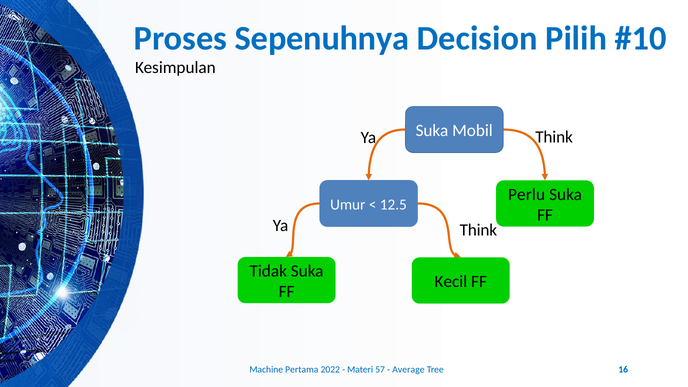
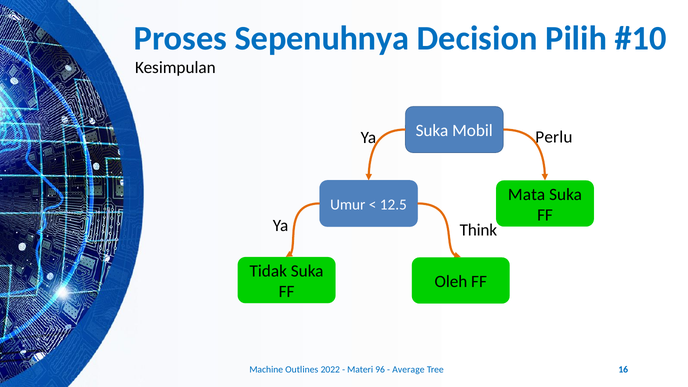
Think: Think -> Perlu (554, 137)
Perlu: Perlu -> Mata (527, 194)
Kecil: Kecil -> Oleh (451, 282)
Pertama: Pertama -> Outlines (302, 370)
57: 57 -> 96 (380, 370)
